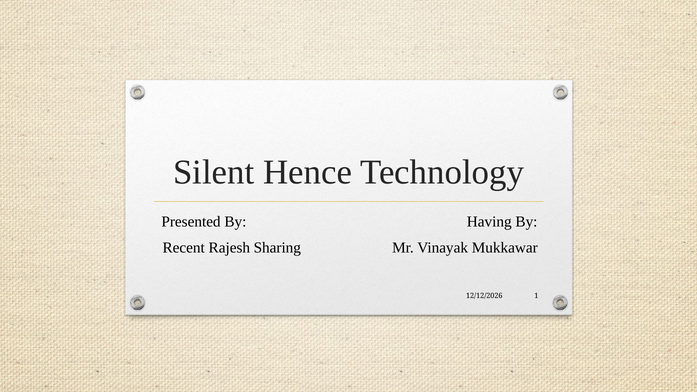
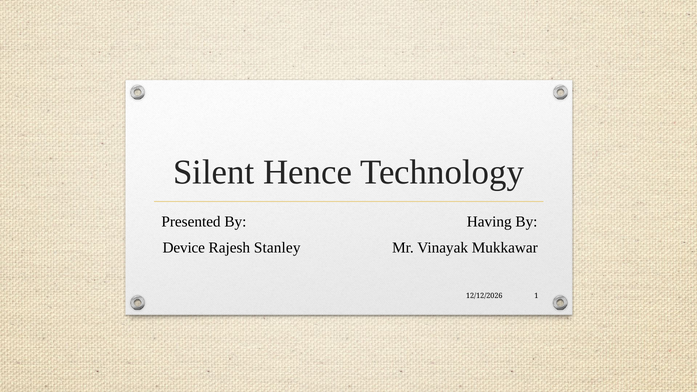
Recent: Recent -> Device (184, 248)
Sharing: Sharing -> Stanley (277, 248)
